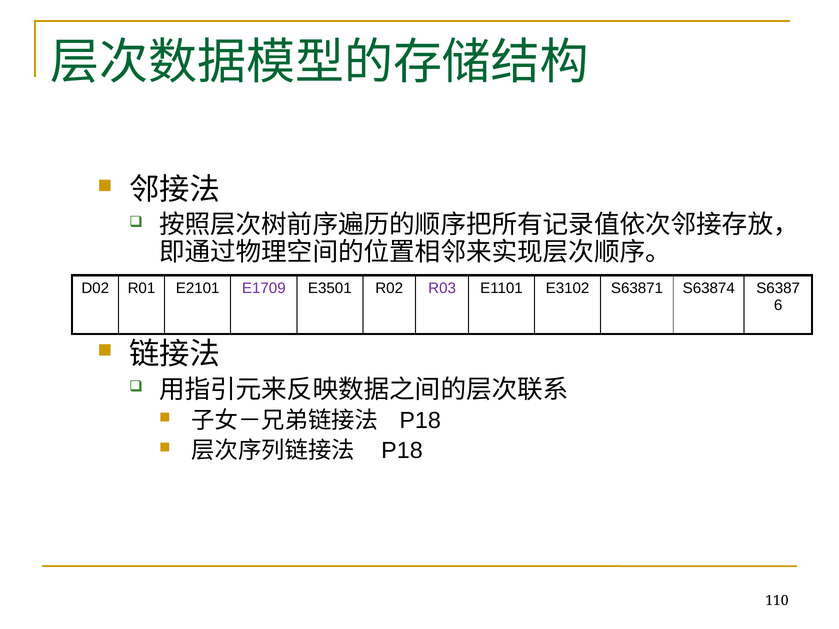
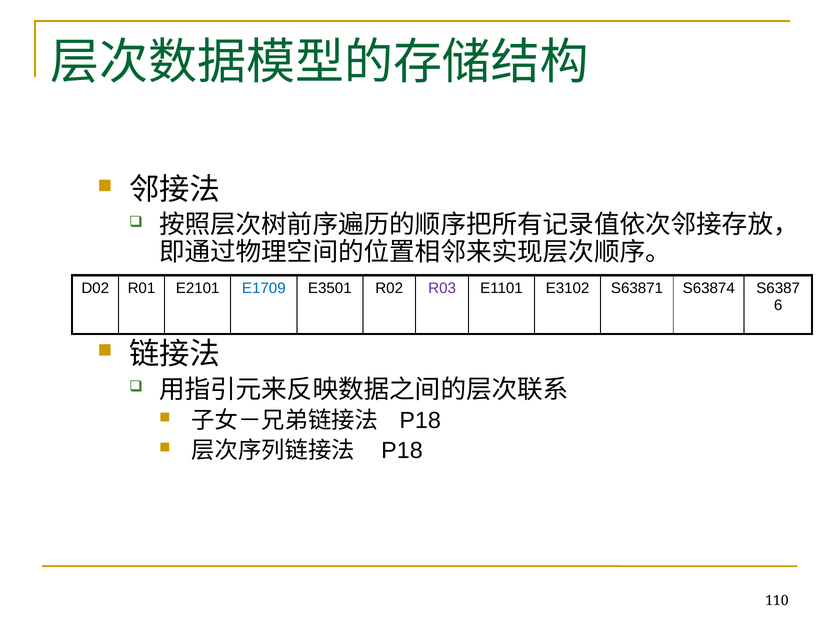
E1709 colour: purple -> blue (264, 288)
